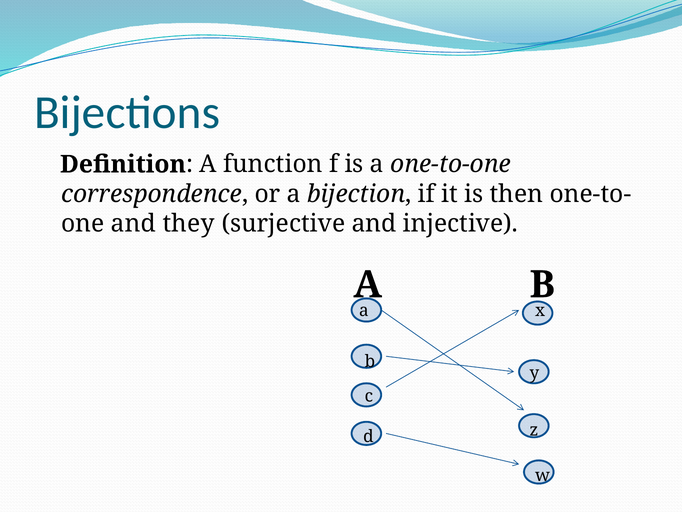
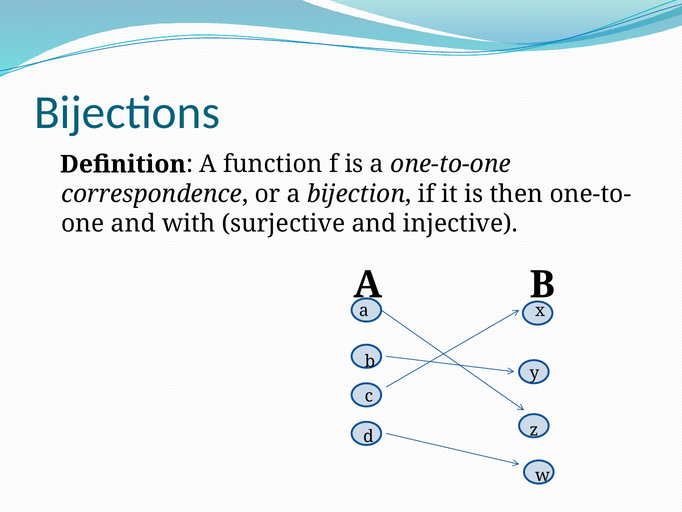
they: they -> with (189, 223)
